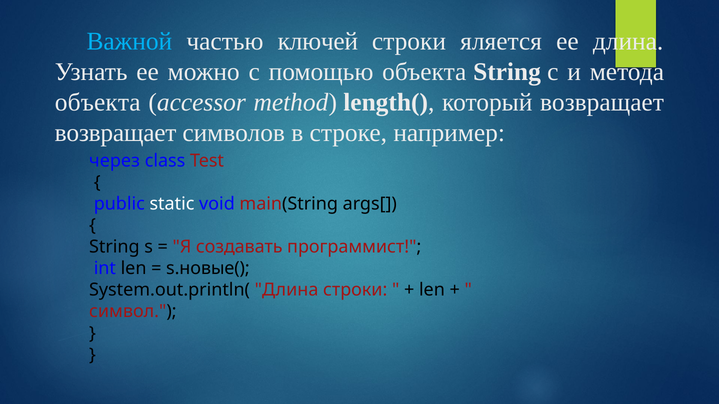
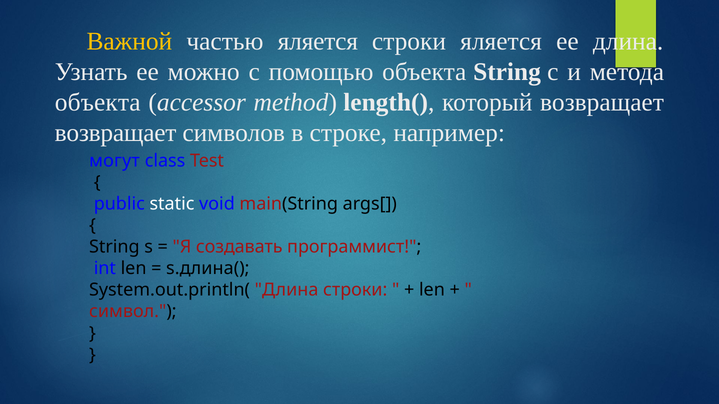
Важной colour: light blue -> yellow (129, 41)
частью ключей: ключей -> яляется (318, 41)
через: через -> могут (115, 161)
s.новые(: s.новые( -> s.длина( (208, 269)
